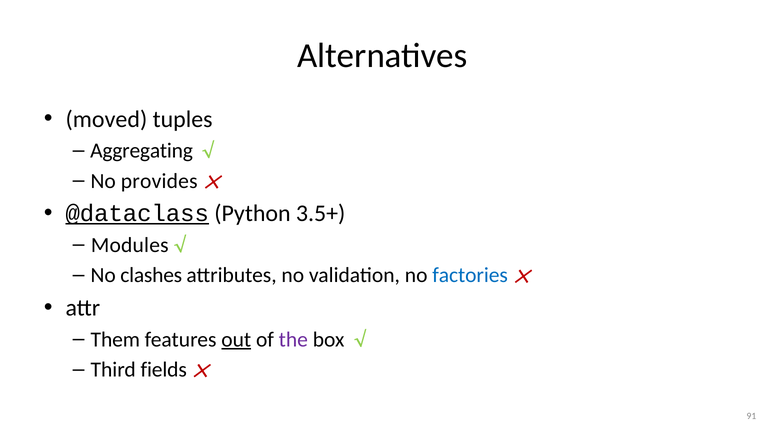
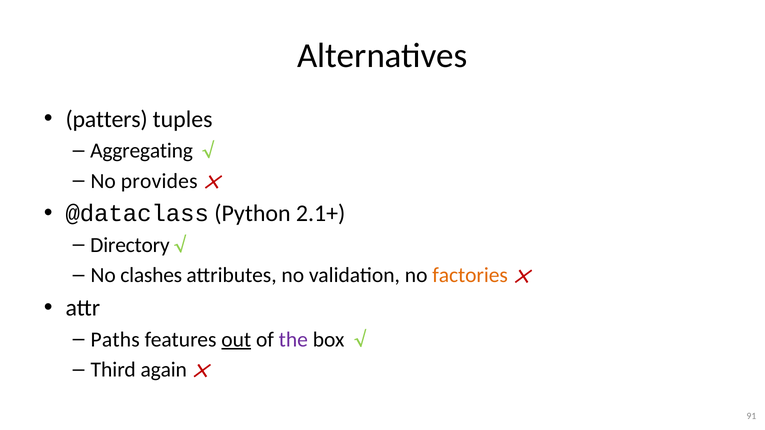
moved: moved -> patters (107, 119)
@dataclass underline: present -> none (137, 214)
3.5+: 3.5+ -> 2.1+ (321, 214)
Modules: Modules -> Directory (130, 245)
factories colour: blue -> orange (470, 276)
Them: Them -> Paths (115, 340)
fields: fields -> again (164, 370)
